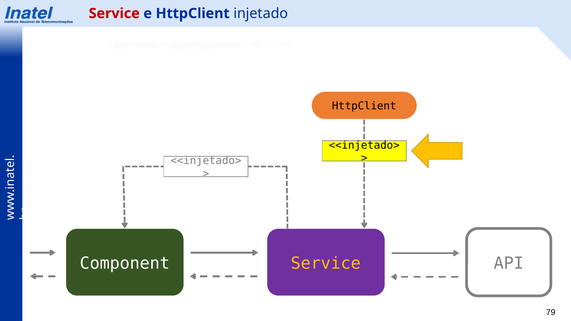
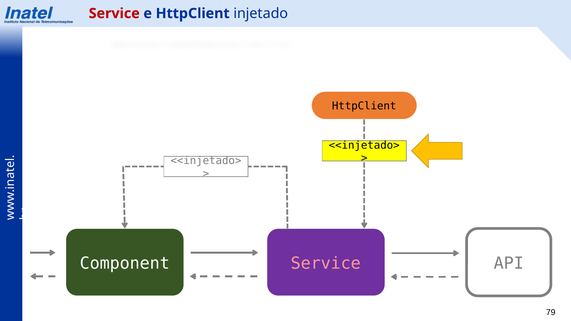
Service colour: yellow -> pink (326, 263)
